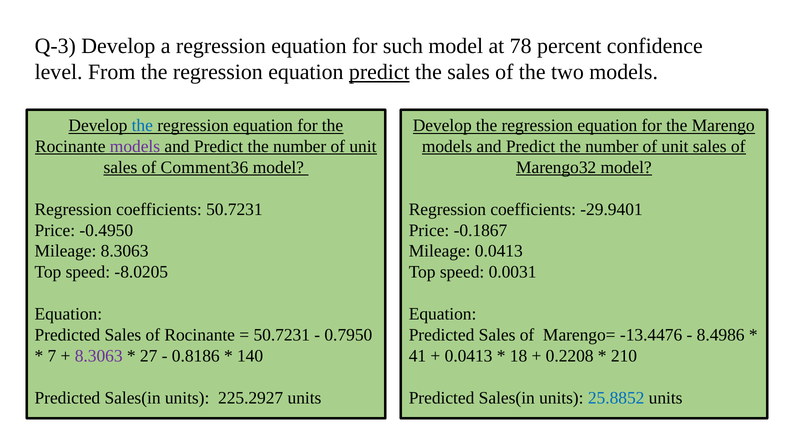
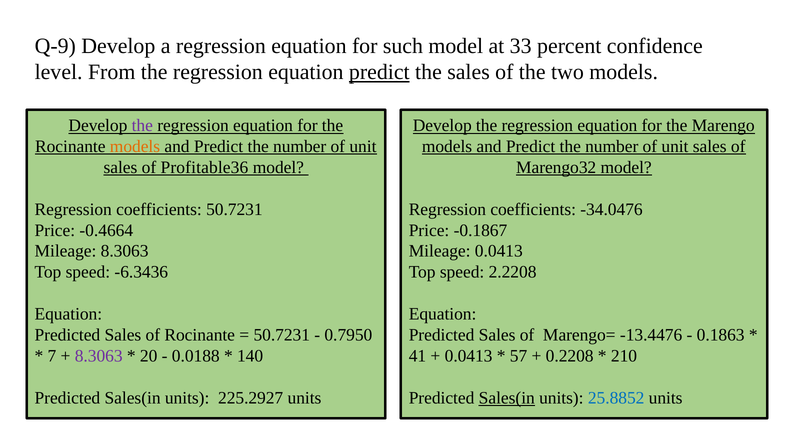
Q-3: Q-3 -> Q-9 (55, 46)
78: 78 -> 33 (521, 46)
the colour: blue -> purple (142, 126)
models colour: purple -> orange (135, 147)
Comment36: Comment36 -> Profitable36 (204, 167)
-29.9401: -29.9401 -> -34.0476 (612, 209)
-0.4950: -0.4950 -> -0.4664 (106, 230)
-8.0205: -8.0205 -> -6.3436 (141, 272)
0.0031: 0.0031 -> 2.2208 (513, 272)
8.4986: 8.4986 -> 0.1863 (721, 335)
27: 27 -> 20 (149, 356)
0.8186: 0.8186 -> 0.0188 (196, 356)
18: 18 -> 57 (519, 356)
Sales(in underline: none -> present (507, 398)
